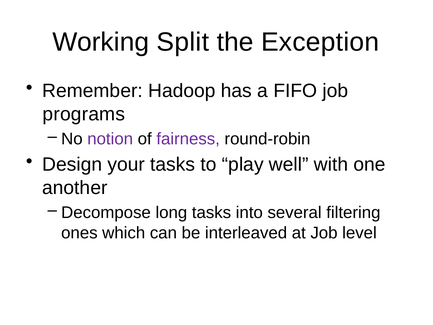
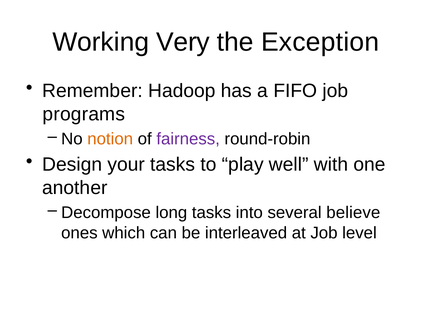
Split: Split -> Very (183, 42)
notion colour: purple -> orange (110, 139)
filtering: filtering -> believe (353, 212)
